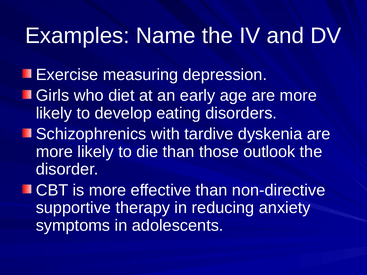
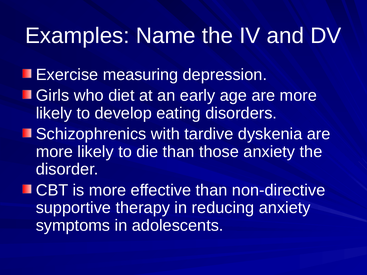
those outlook: outlook -> anxiety (269, 152)
